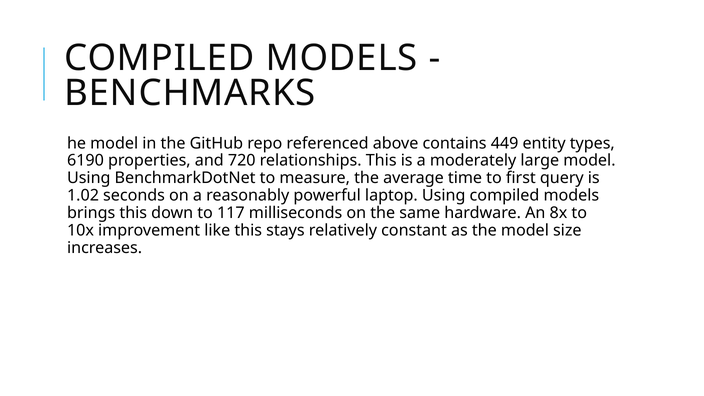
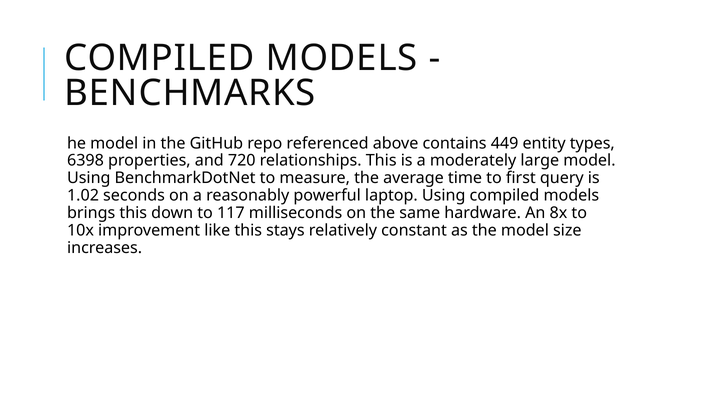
6190: 6190 -> 6398 (85, 161)
